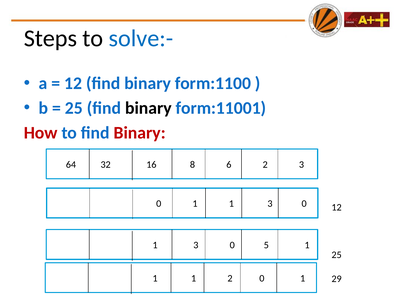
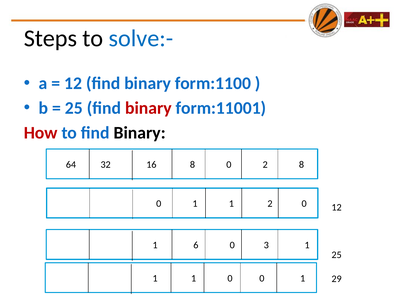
binary colour: black -> red (148, 108)
Binary colour: red -> black (140, 133)
16 8 6: 6 -> 0 (229, 164)
2 3: 3 -> 8 (302, 164)
1 1 3: 3 -> 2 (270, 204)
3: 3 -> 6 (196, 245)
5: 5 -> 3 (266, 245)
1 2: 2 -> 0 (230, 278)
